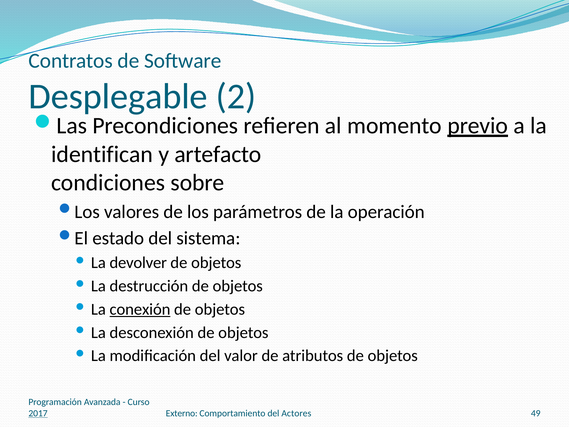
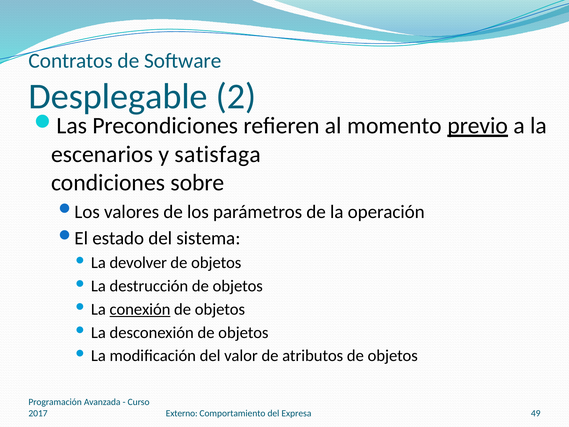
identifican: identifican -> escenarios (102, 154)
artefacto: artefacto -> satisfaga (218, 154)
Actores: Actores -> Expresa (296, 413)
2017 underline: present -> none (38, 413)
